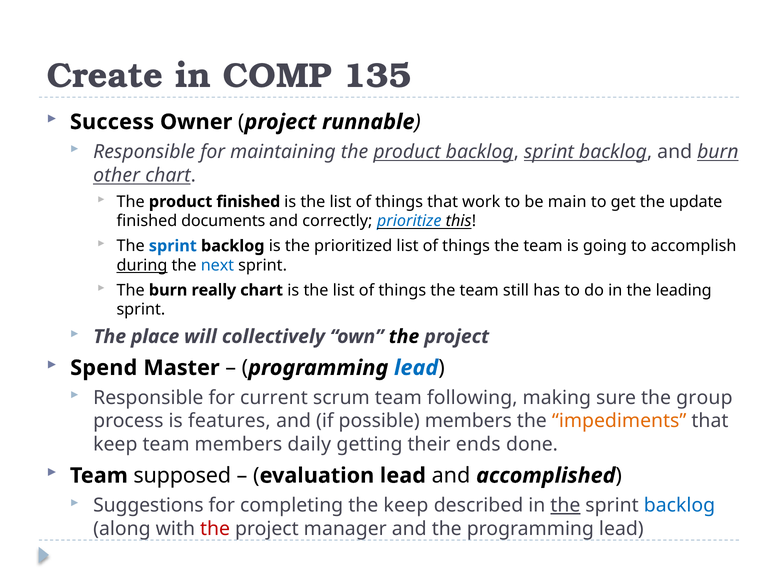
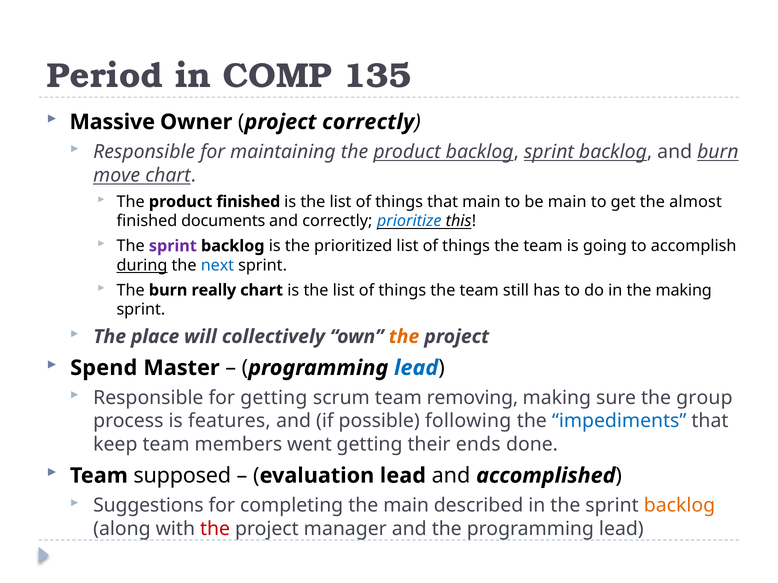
Create: Create -> Period (105, 76)
Success: Success -> Massive (112, 122)
project runnable: runnable -> correctly (368, 122)
other: other -> move (117, 175)
that work: work -> main (481, 202)
update: update -> almost (696, 202)
sprint colour: blue -> purple (173, 246)
the leading: leading -> making (684, 290)
the colour: black -> orange (404, 337)
for current: current -> getting (274, 398)
following: following -> removing (472, 398)
possible members: members -> following (468, 421)
impediments colour: orange -> blue (619, 421)
daily: daily -> went (309, 445)
the keep: keep -> main (406, 506)
the underline: present -> none (565, 506)
backlog colour: blue -> orange (679, 506)
